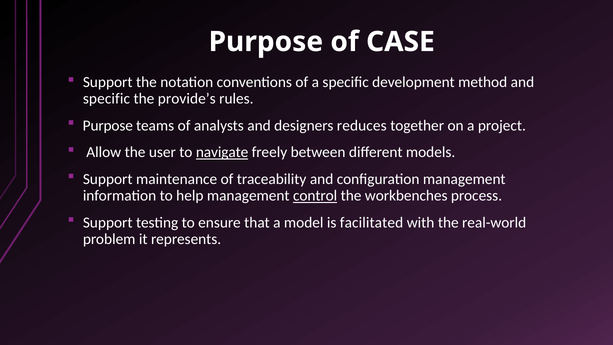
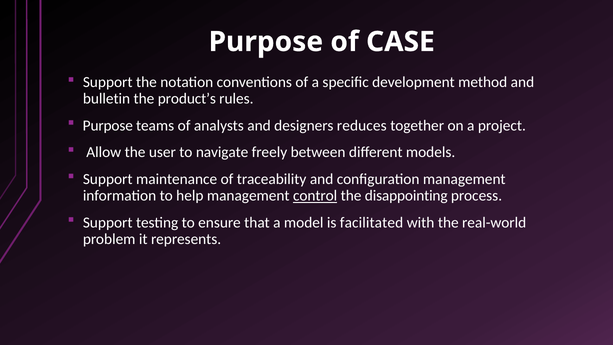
specific: specific -> bulletin (107, 99)
provide’s: provide’s -> product’s (187, 99)
navigate underline: present -> none (222, 152)
workbenches: workbenches -> disappointing (406, 196)
